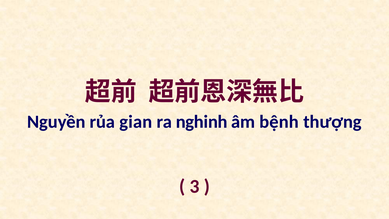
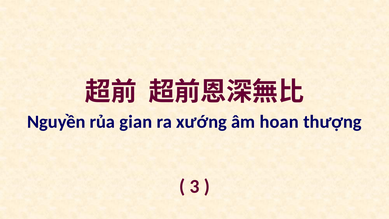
nghinh: nghinh -> xướng (202, 122)
bệnh: bệnh -> hoan (279, 122)
